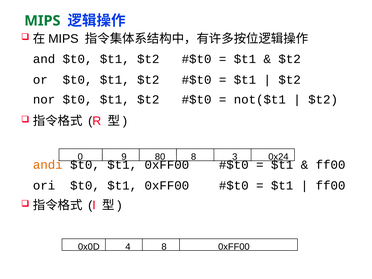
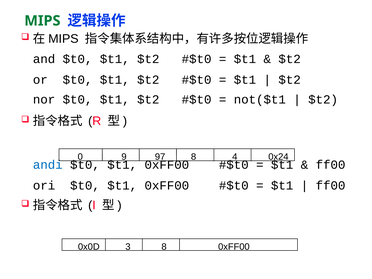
80: 80 -> 97 (160, 157)
3: 3 -> 4 (235, 157)
andi colour: orange -> blue (48, 165)
4: 4 -> 3 (128, 247)
